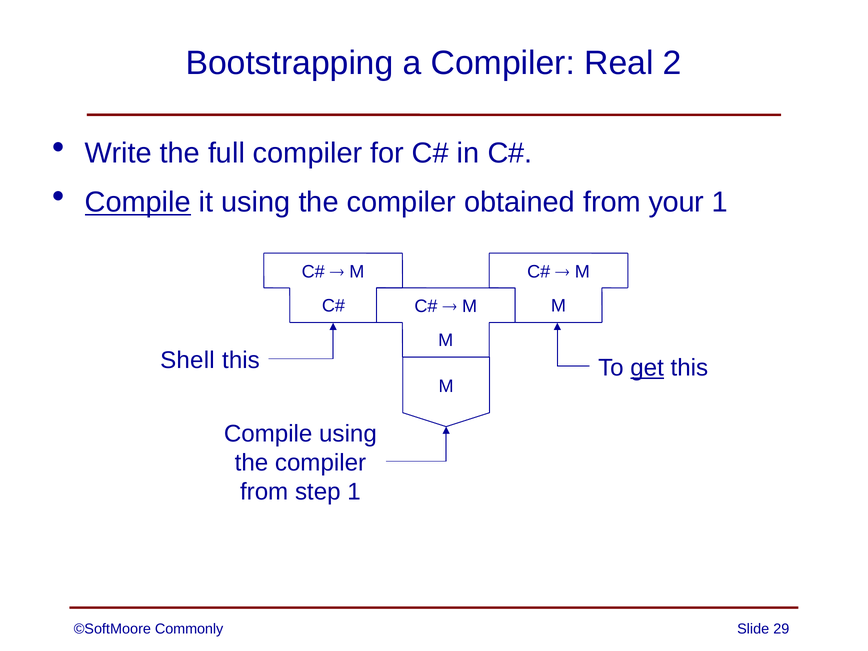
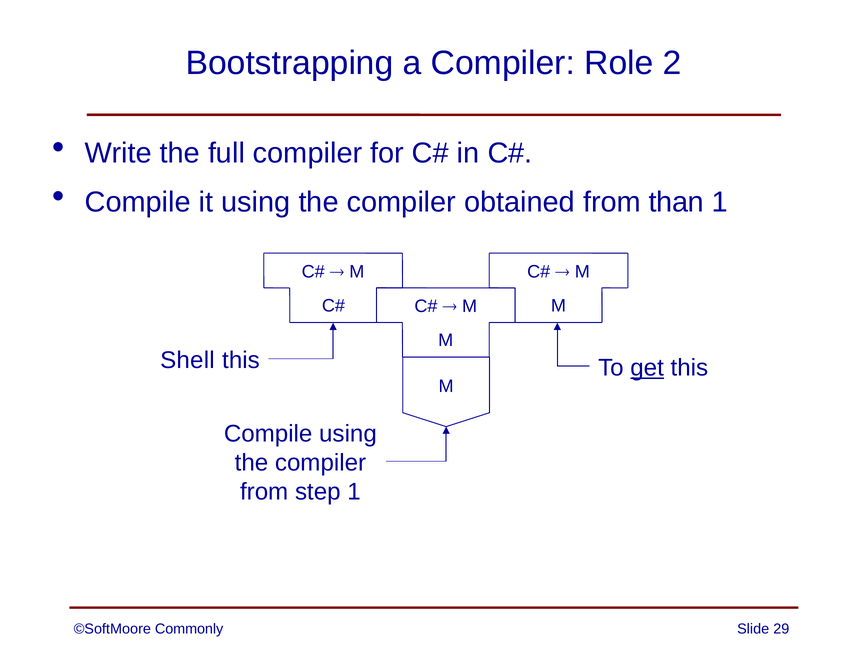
Real: Real -> Role (619, 63)
Compile underline: present -> none (138, 202)
your: your -> than (676, 202)
